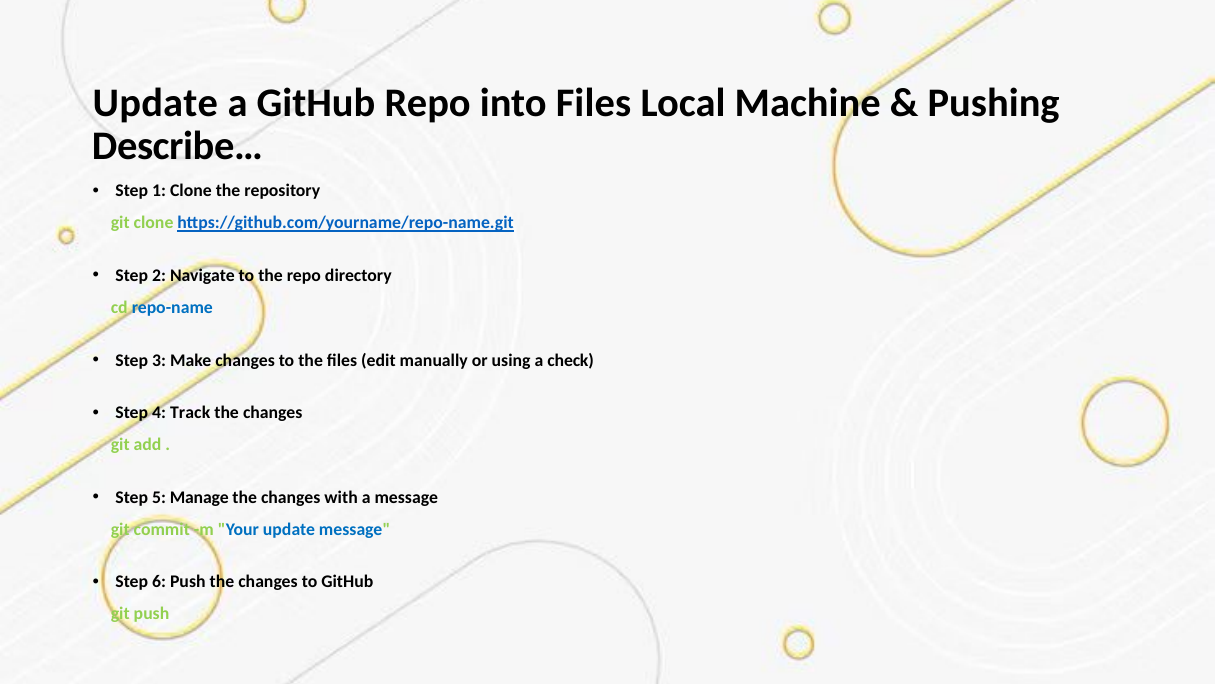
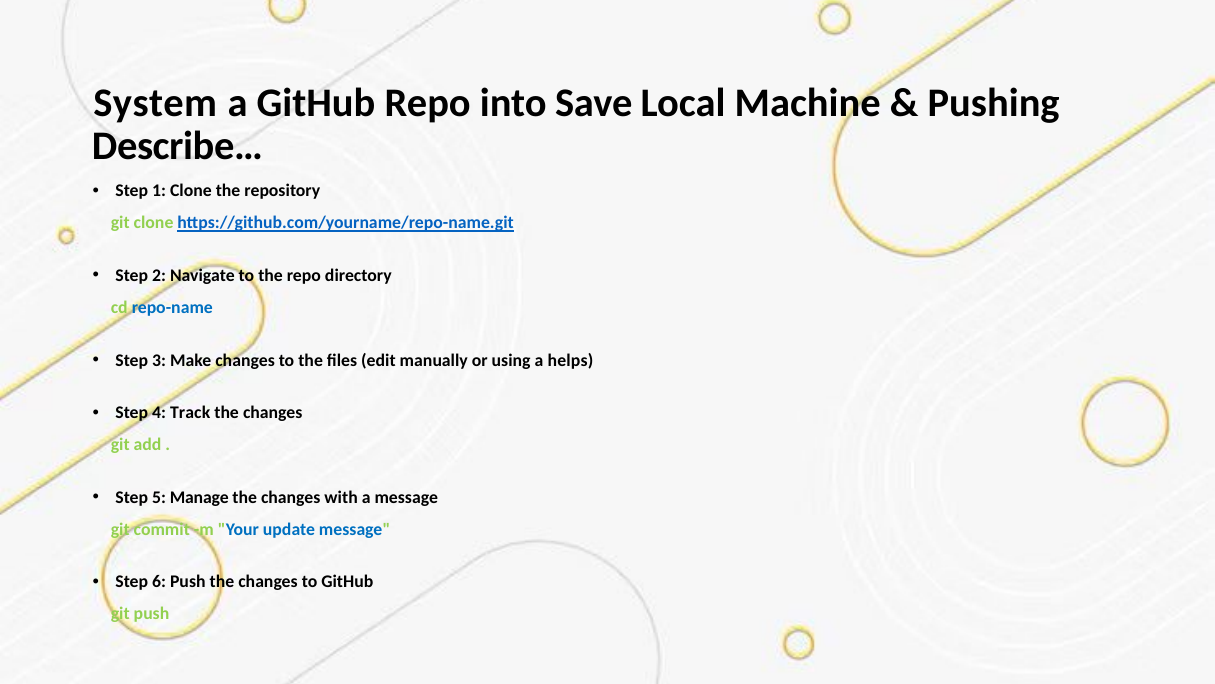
Update: Update -> System (155, 103)
into Files: Files -> Save (594, 103)
check: check -> helps (570, 360)
